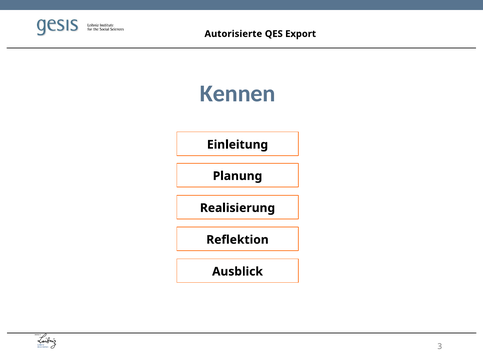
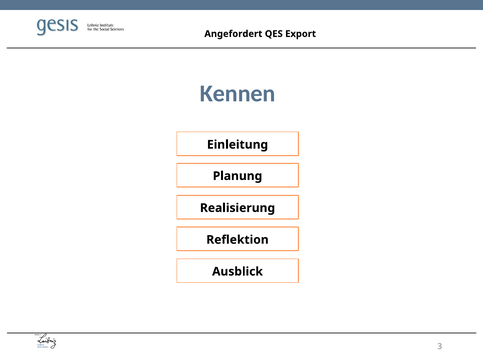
Autorisierte: Autorisierte -> Angefordert (233, 34)
